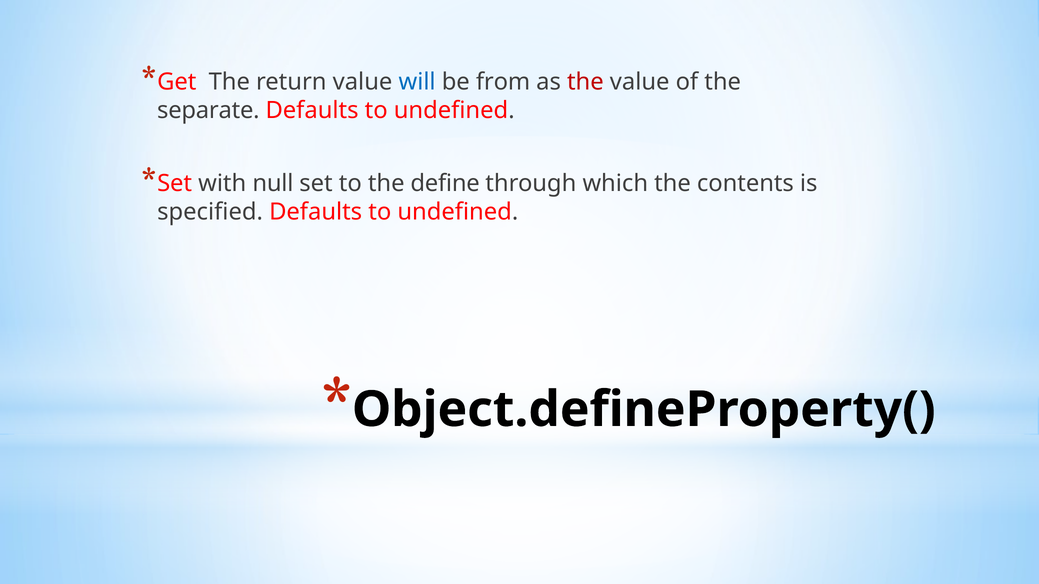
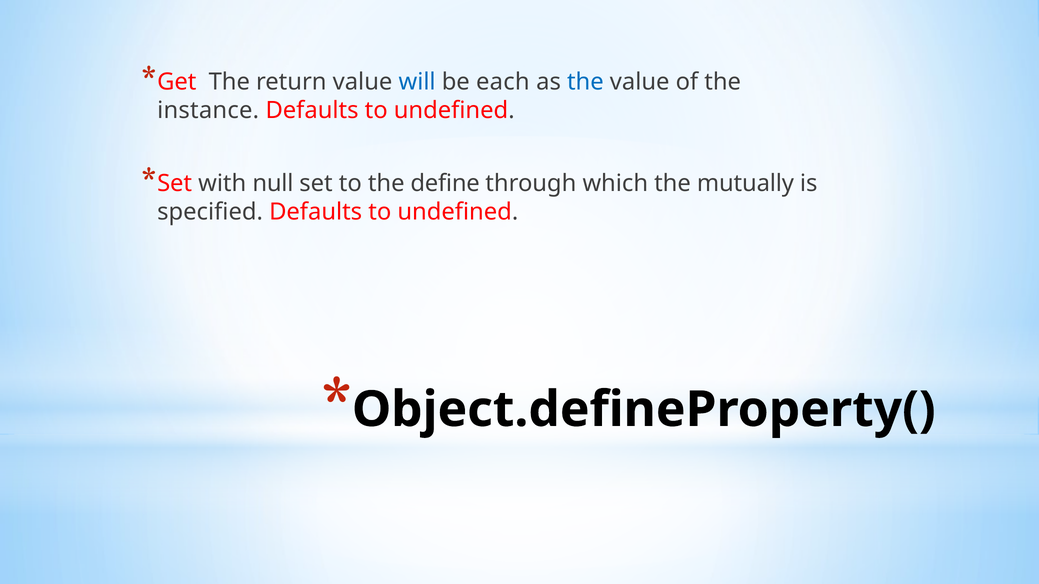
from: from -> each (503, 82)
the colour: red -> blue (585, 82)
separate: separate -> instance (208, 111)
contents: contents -> mutually (745, 184)
